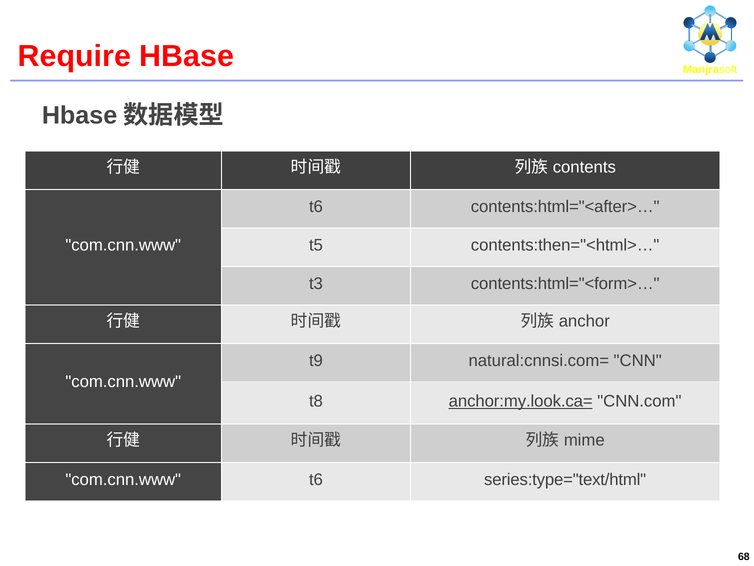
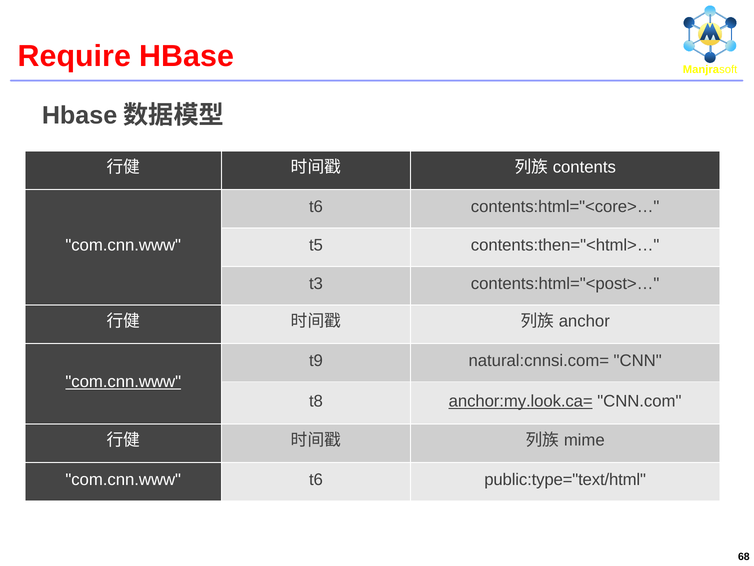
contents:html="<after>…: contents:html="<after>… -> contents:html="<core>… (565, 207)
contents:html="<form>…: contents:html="<form>… -> contents:html="<post>… (565, 284)
com.cnn.www underline: none -> present (123, 382)
series:type="text/html: series:type="text/html -> public:type="text/html (565, 479)
